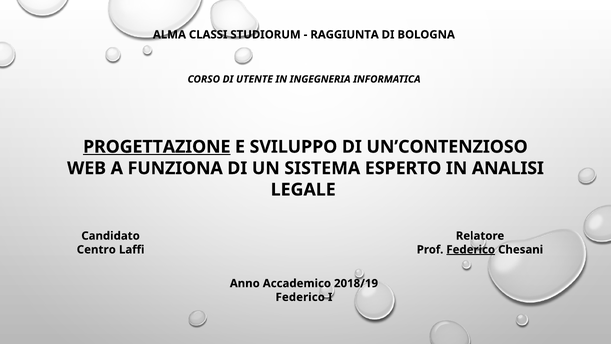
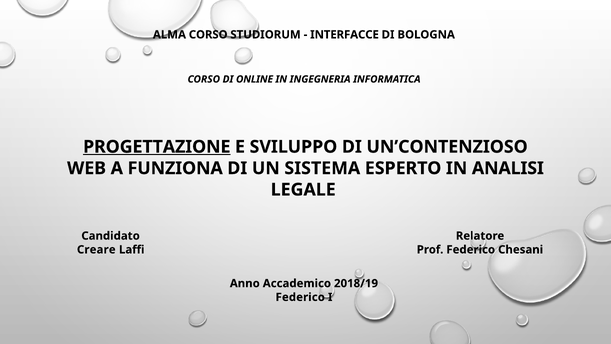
ALMA CLASSI: CLASSI -> CORSO (208, 35)
RAGGIUNTA: RAGGIUNTA -> INTERFACCE (345, 35)
UTENTE: UTENTE -> ONLINE (254, 79)
Centro: Centro -> Creare (96, 249)
Federico underline: present -> none (471, 249)
